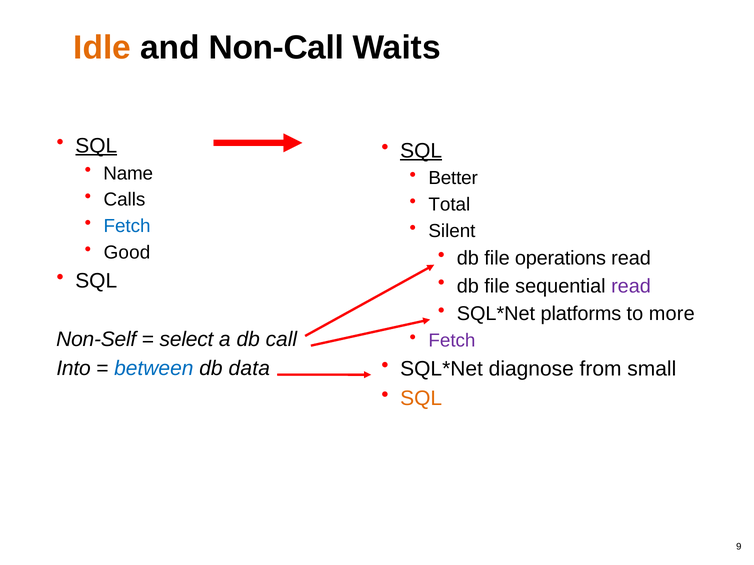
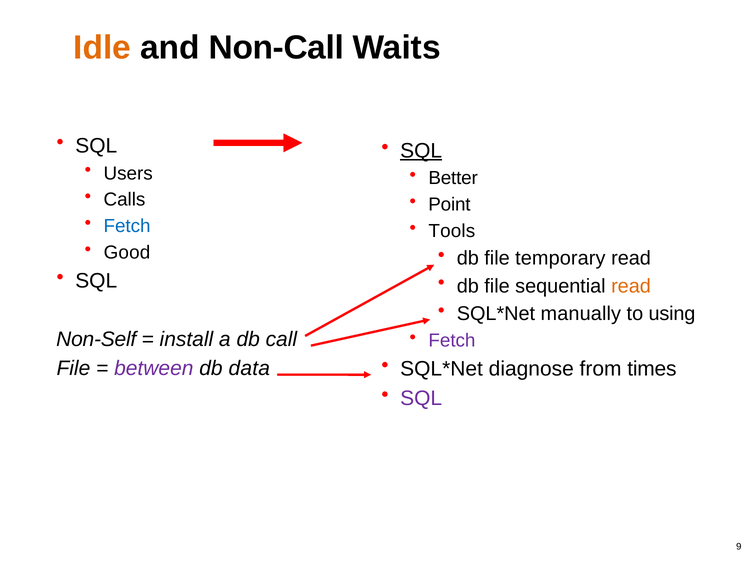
SQL underline: present -> none (96, 146)
Name: Name -> Users (128, 173)
Total: Total -> Point (449, 205)
Silent: Silent -> Tools (452, 231)
operations: operations -> temporary (560, 258)
read colour: purple -> orange (631, 286)
platforms: platforms -> manually (581, 314)
more: more -> using (672, 314)
select: select -> install (186, 340)
small: small -> times (652, 369)
Into: Into -> File (73, 369)
between colour: blue -> purple (154, 369)
SQL colour: orange -> purple (421, 399)
